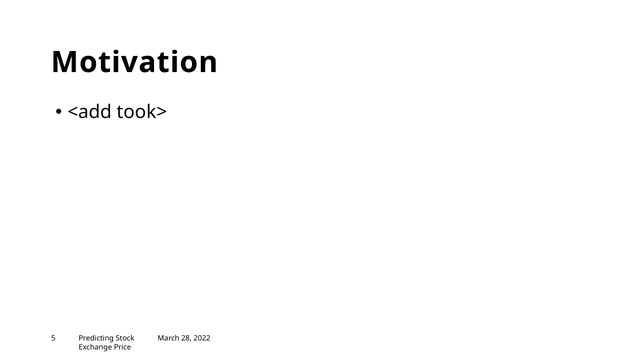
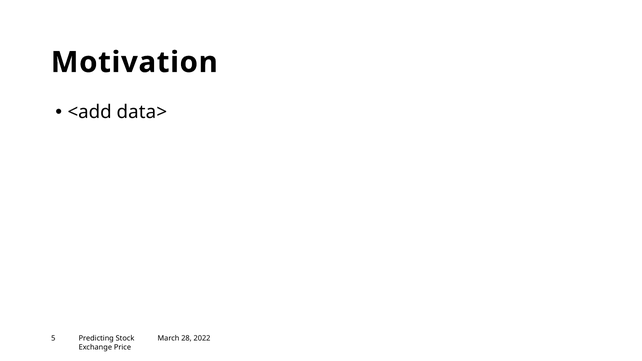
took>: took> -> data> (142, 112)
